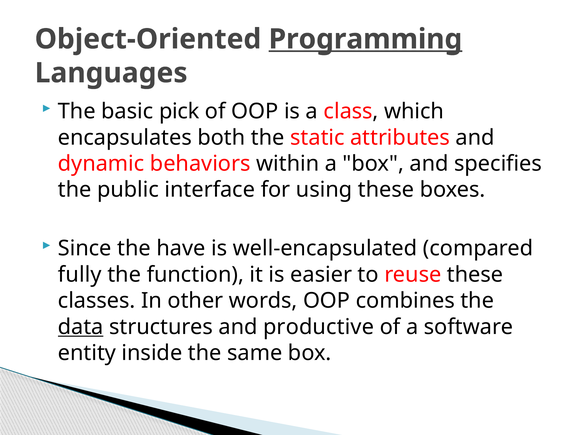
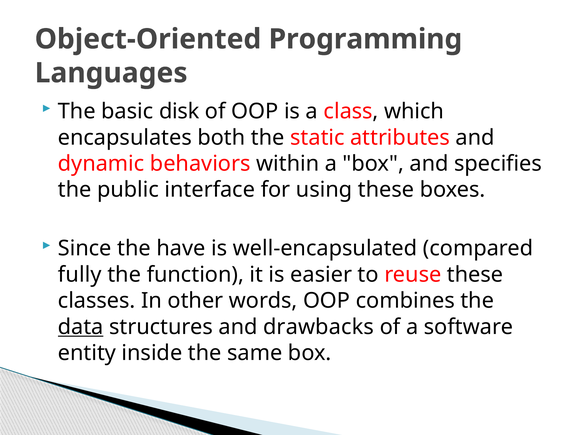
Programming underline: present -> none (365, 39)
pick: pick -> disk (179, 111)
productive: productive -> drawbacks (319, 327)
